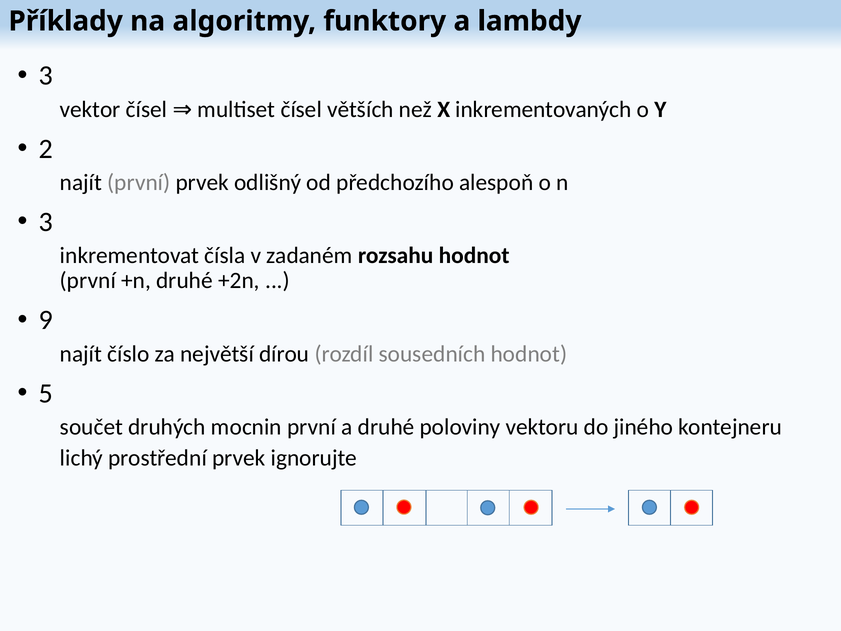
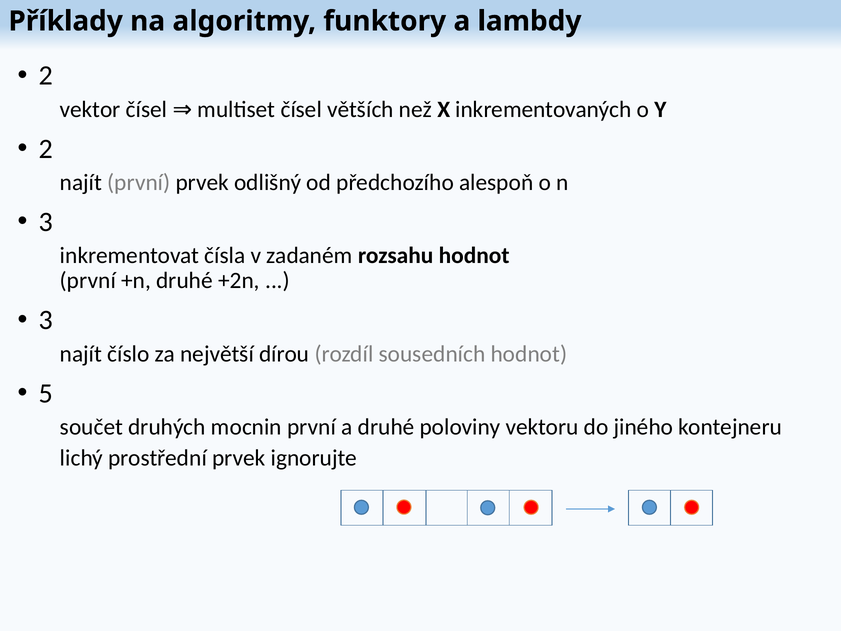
3: 3 -> 2 (46, 76)
9: 9 -> 3 (46, 320)
